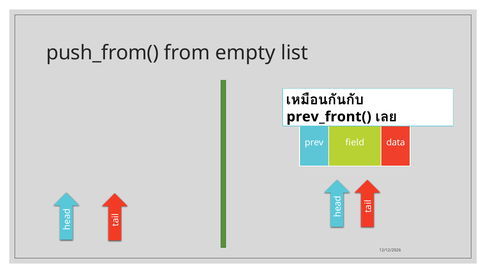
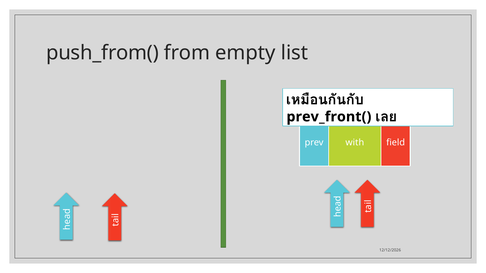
field: field -> with (355, 143)
data: data -> field (396, 143)
